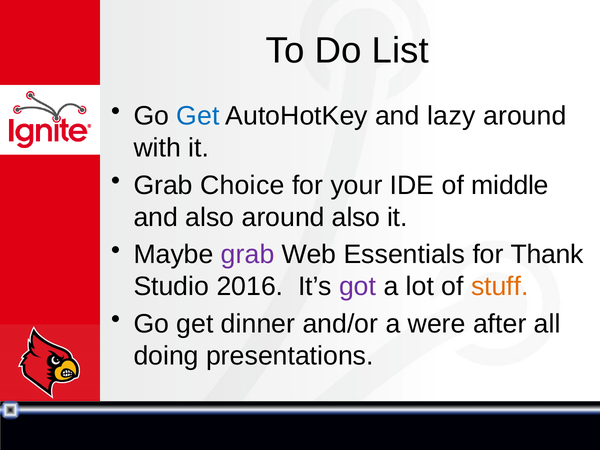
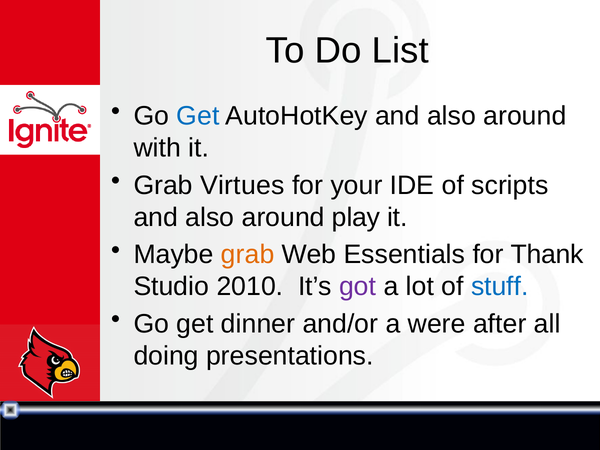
AutoHotKey and lazy: lazy -> also (452, 116)
Choice: Choice -> Virtues (242, 185)
middle: middle -> scripts (510, 185)
around also: also -> play (356, 217)
grab colour: purple -> orange (248, 255)
2016: 2016 -> 2010 (250, 287)
stuff colour: orange -> blue (500, 287)
